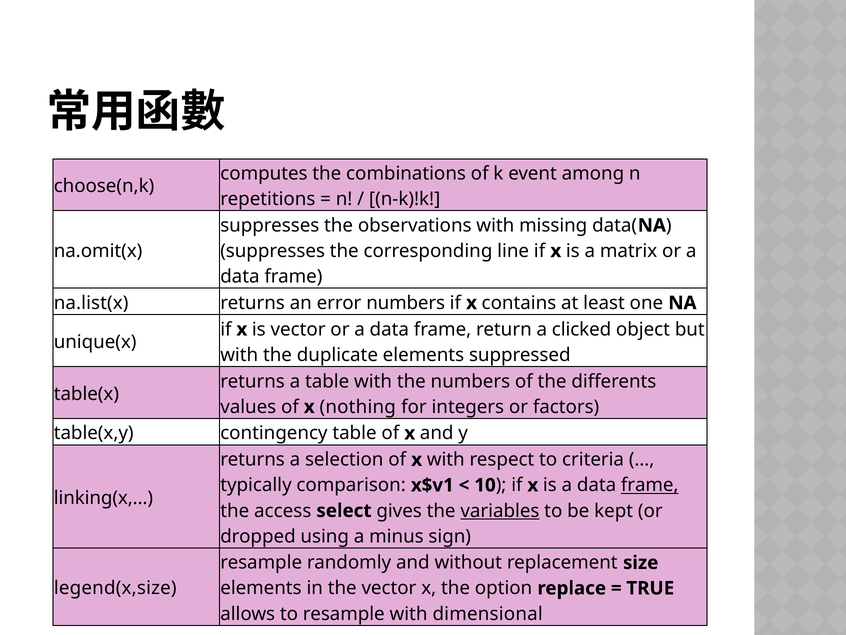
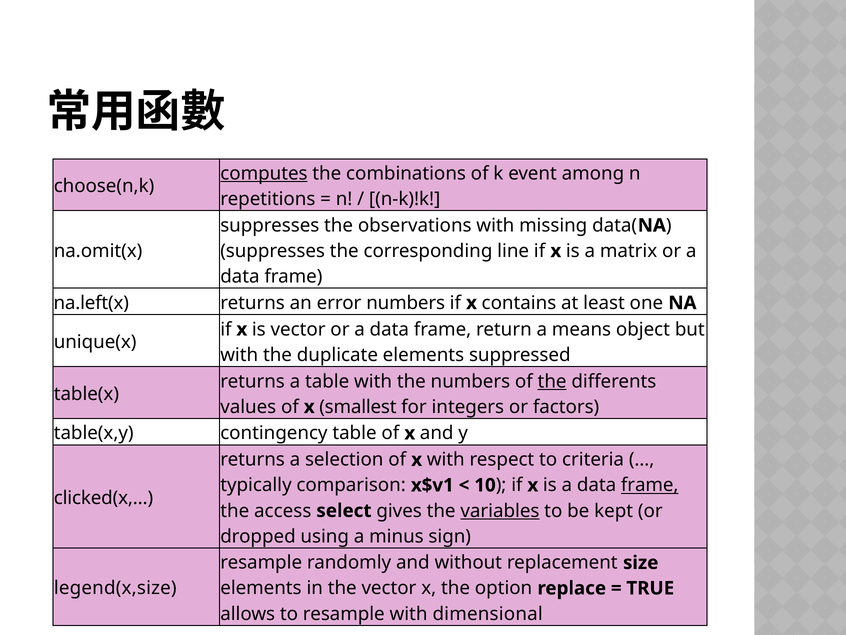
computes underline: none -> present (264, 173)
na.list(x: na.list(x -> na.left(x (91, 303)
clicked: clicked -> means (581, 329)
the underline: none -> present (552, 381)
nothing: nothing -> smallest (358, 407)
linking(x,…: linking(x,… -> clicked(x,… (103, 498)
